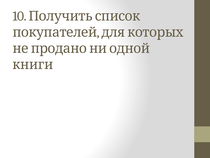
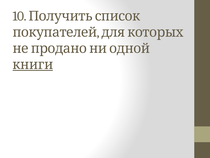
книги underline: none -> present (33, 64)
